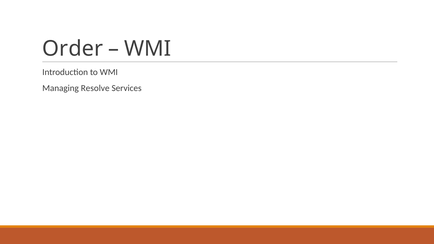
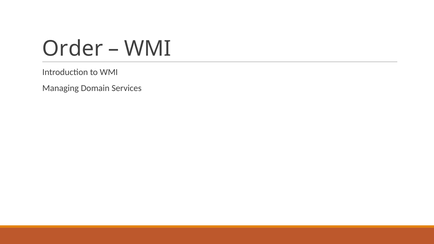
Resolve: Resolve -> Domain (95, 88)
